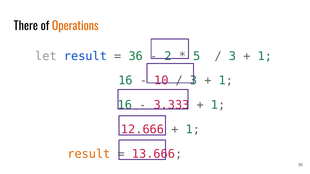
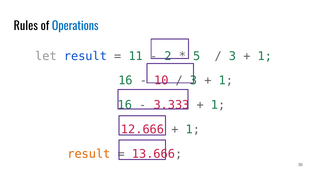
There: There -> Rules (26, 26)
Operations colour: orange -> blue (75, 26)
36: 36 -> 11 (136, 56)
